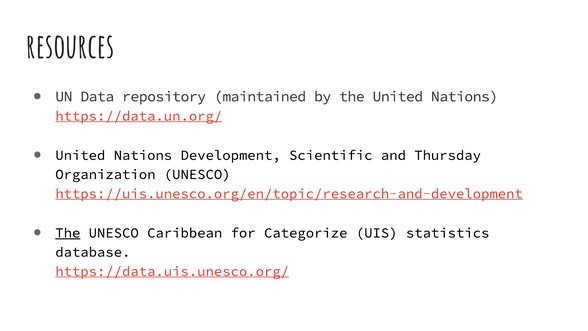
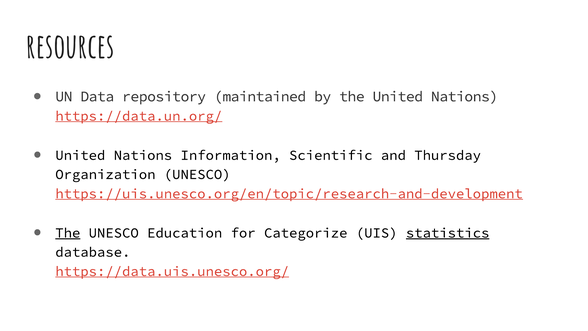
Development: Development -> Information (231, 155)
Caribbean: Caribbean -> Education (185, 233)
statistics underline: none -> present (448, 233)
